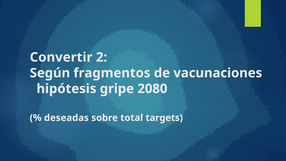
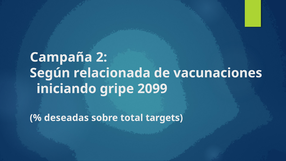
Convertir: Convertir -> Campaña (61, 57)
fragmentos: fragmentos -> relacionada (112, 73)
hipótesis: hipótesis -> iniciando (66, 89)
2080: 2080 -> 2099 (152, 89)
